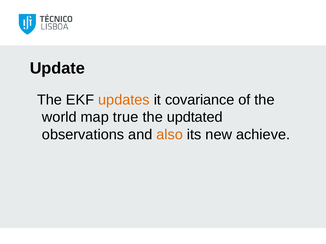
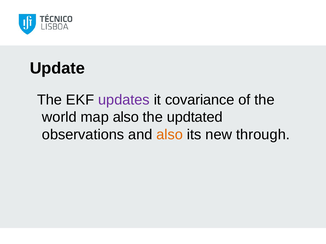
updates colour: orange -> purple (124, 100)
map true: true -> also (126, 117)
achieve: achieve -> through (263, 135)
